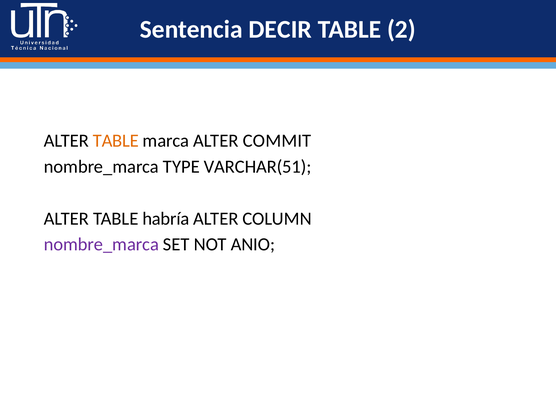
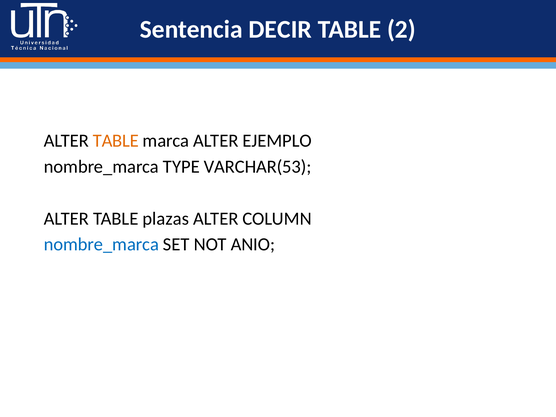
COMMIT: COMMIT -> EJEMPLO (277, 141)
VARCHAR(51: VARCHAR(51 -> VARCHAR(53 (258, 167)
habría: habría -> plazas (166, 219)
nombre_marca colour: purple -> blue (101, 245)
